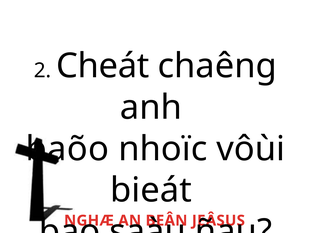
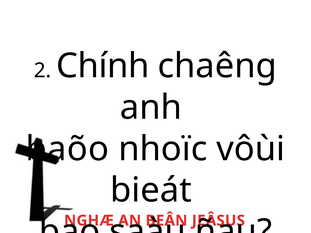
Cheát: Cheát -> Chính (103, 66)
